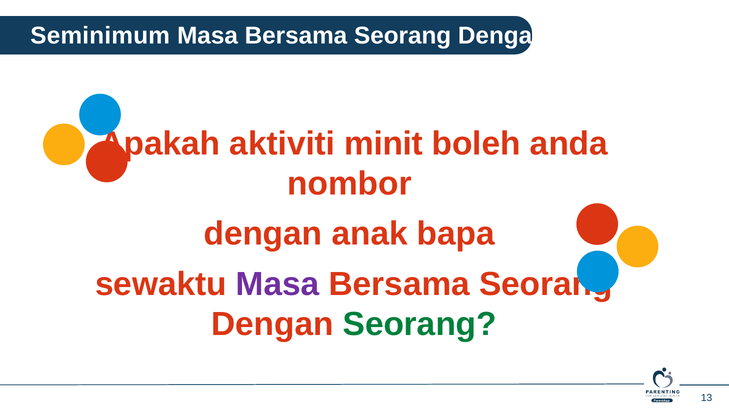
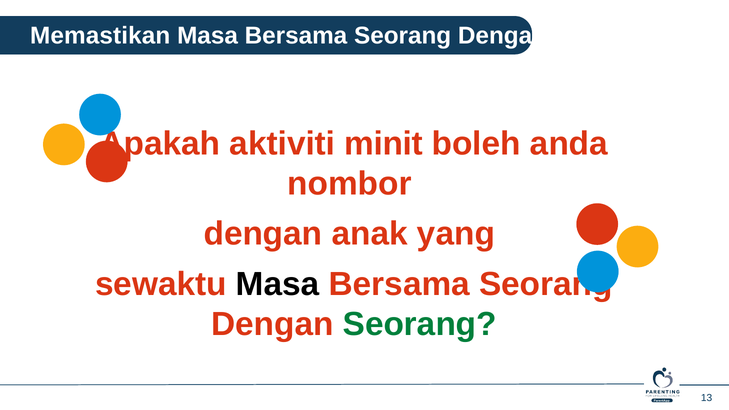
Seminimum: Seminimum -> Memastikan (100, 36)
bapa: bapa -> yang (456, 234)
Masa colour: purple -> black (278, 284)
